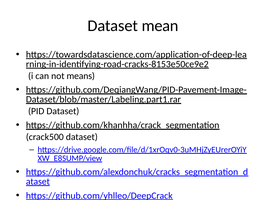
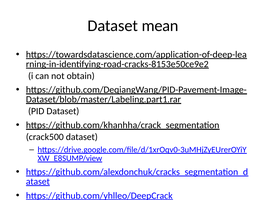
means: means -> obtain (81, 76)
